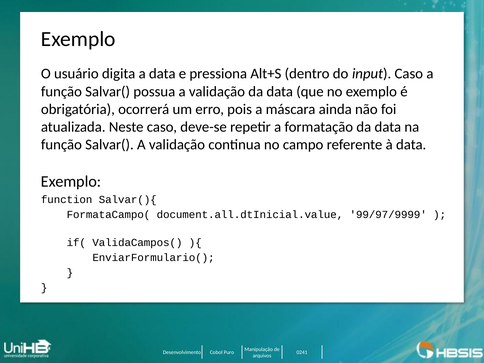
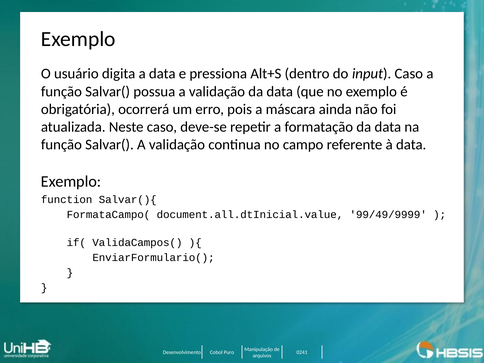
99/97/9999: 99/97/9999 -> 99/49/9999 (388, 215)
